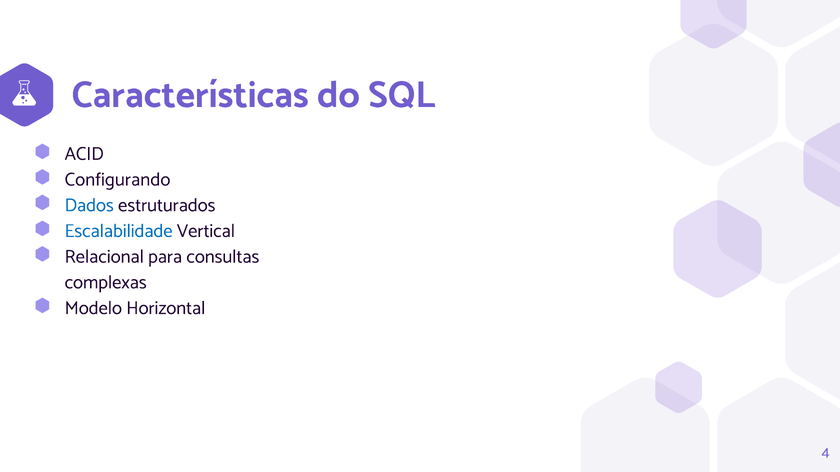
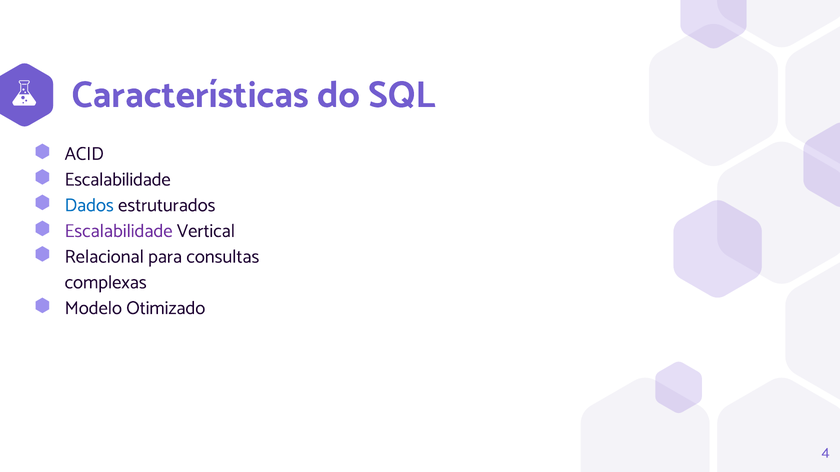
Configurando: Configurando -> Escalabilidade (118, 180)
Escalabilidade colour: blue -> purple (119, 231)
Horizontal: Horizontal -> Otimizado (166, 308)
